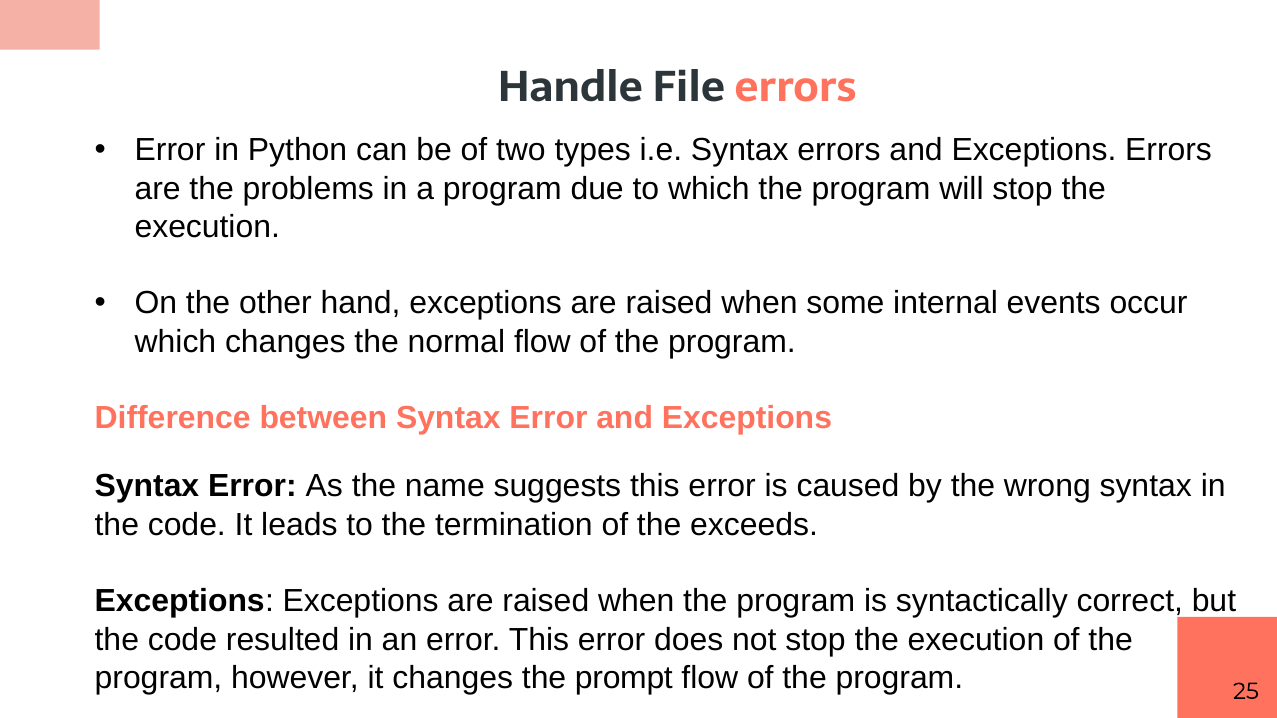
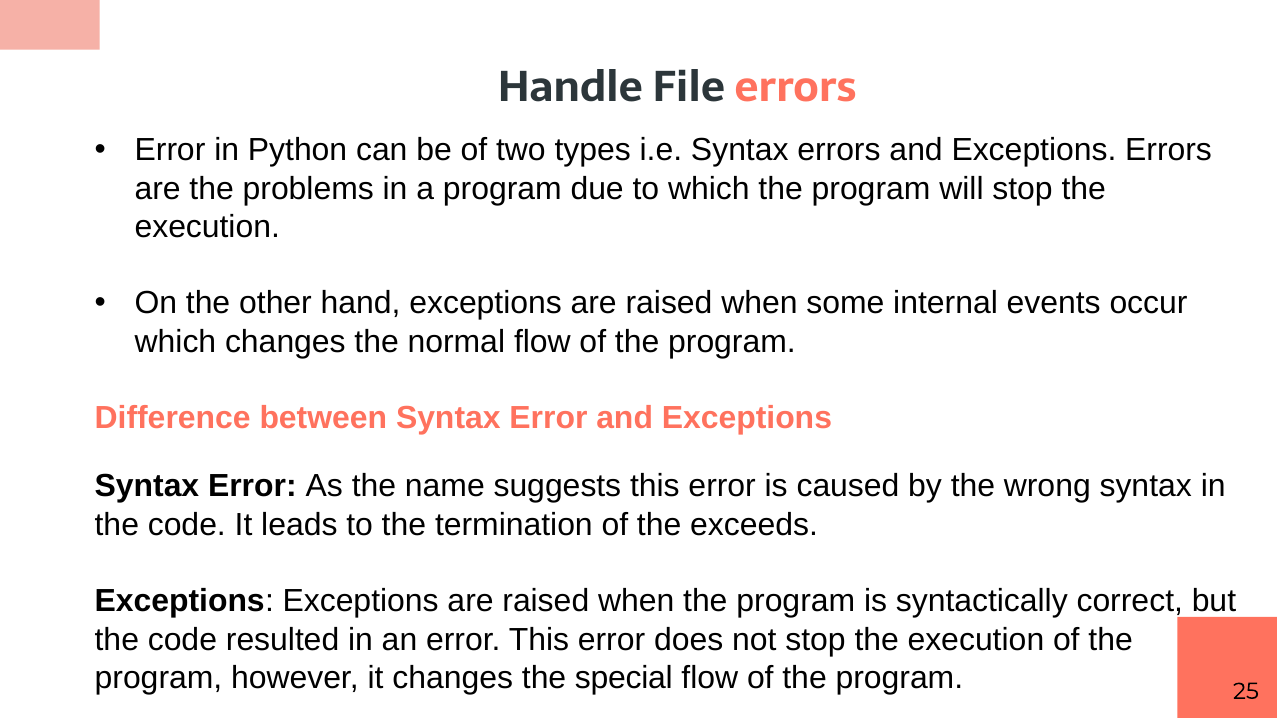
prompt: prompt -> special (624, 678)
